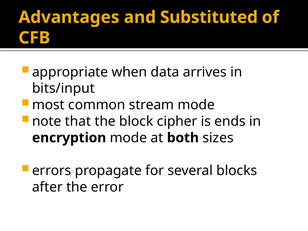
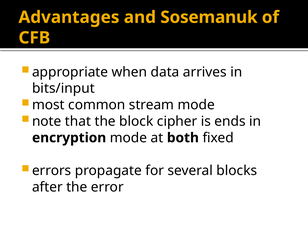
Substituted: Substituted -> Sosemanuk (209, 17)
sizes: sizes -> fixed (218, 138)
